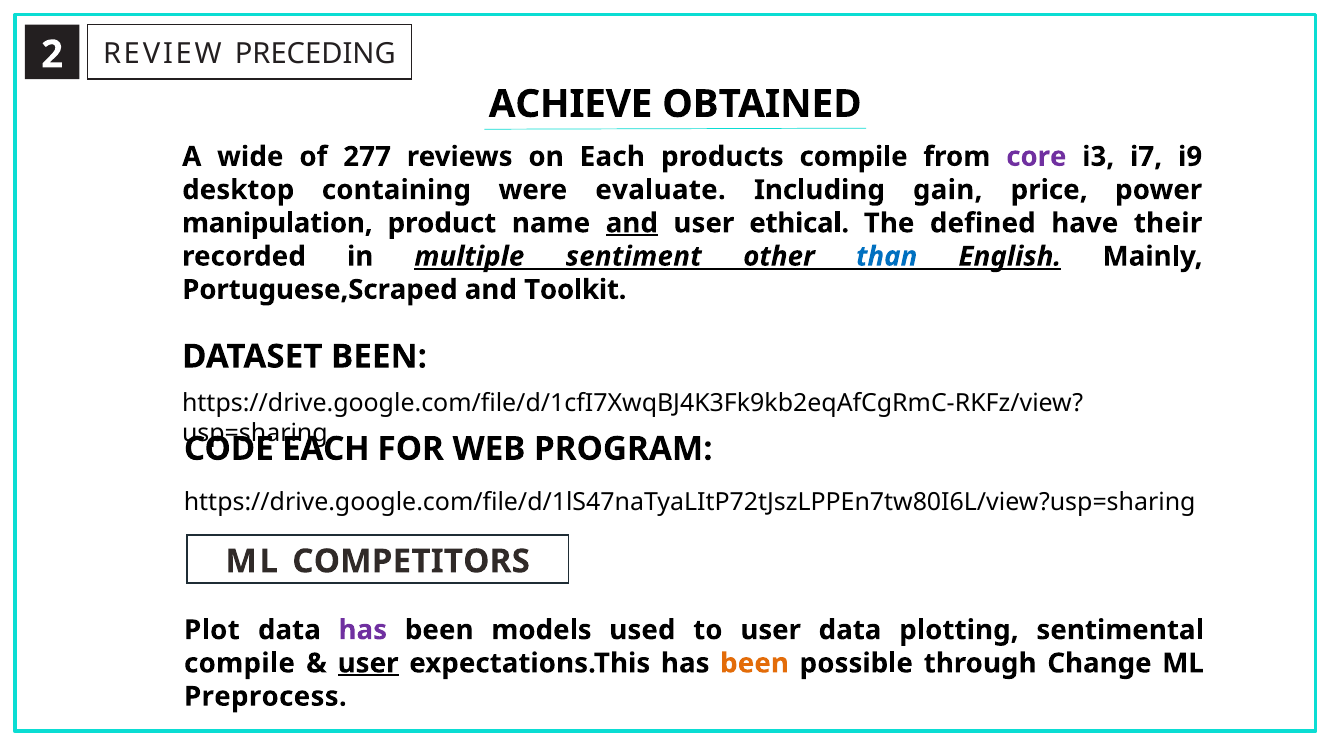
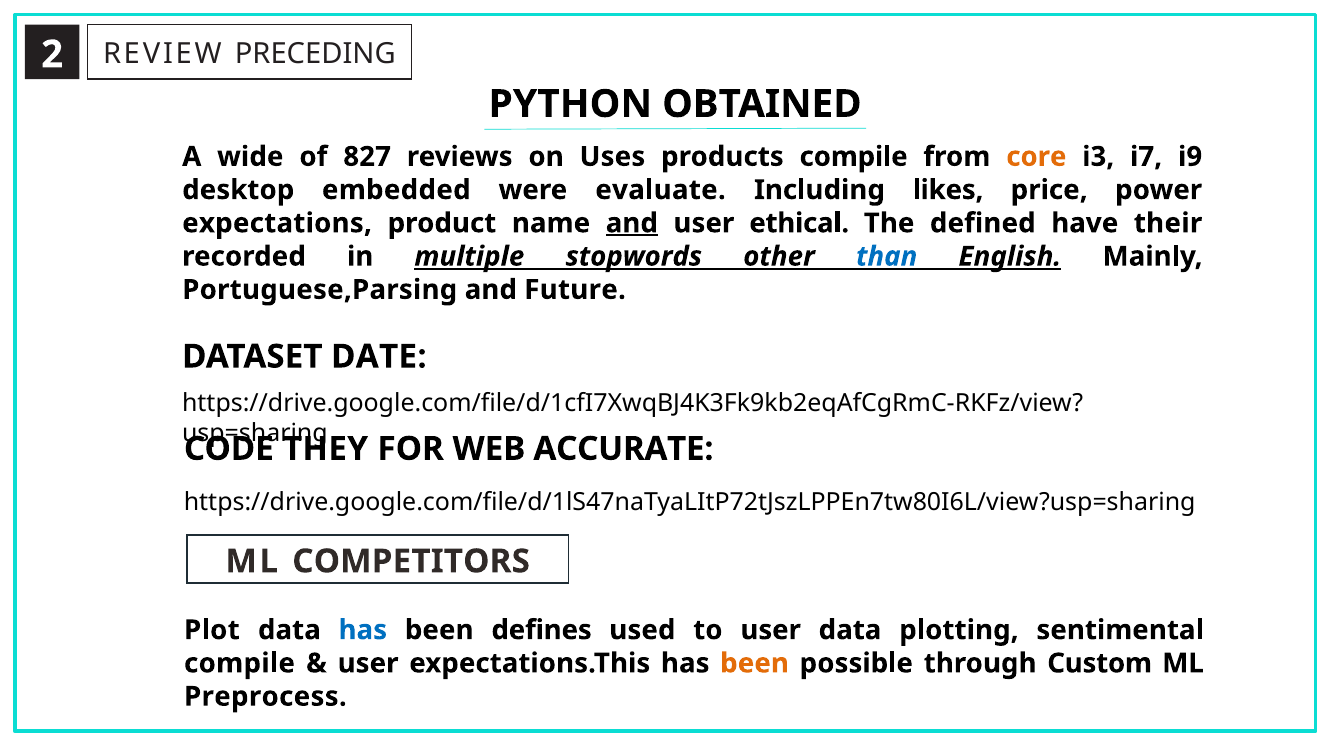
ACHIEVE: ACHIEVE -> PYTHON (570, 104)
277: 277 -> 827 (367, 157)
on Each: Each -> Uses (612, 157)
core colour: purple -> orange (1036, 157)
containing: containing -> embedded (396, 190)
gain: gain -> likes (948, 190)
manipulation: manipulation -> expectations (277, 223)
sentiment: sentiment -> stopwords (634, 256)
Portuguese,Scraped: Portuguese,Scraped -> Portuguese,Parsing (320, 290)
Toolkit: Toolkit -> Future (575, 290)
DATASET BEEN: BEEN -> DATE (379, 357)
CODE EACH: EACH -> THEY (326, 449)
PROGRAM: PROGRAM -> ACCURATE (623, 449)
has colour: purple -> blue (363, 630)
models: models -> defines (542, 630)
user underline: present -> none (368, 663)
Change: Change -> Custom (1100, 663)
